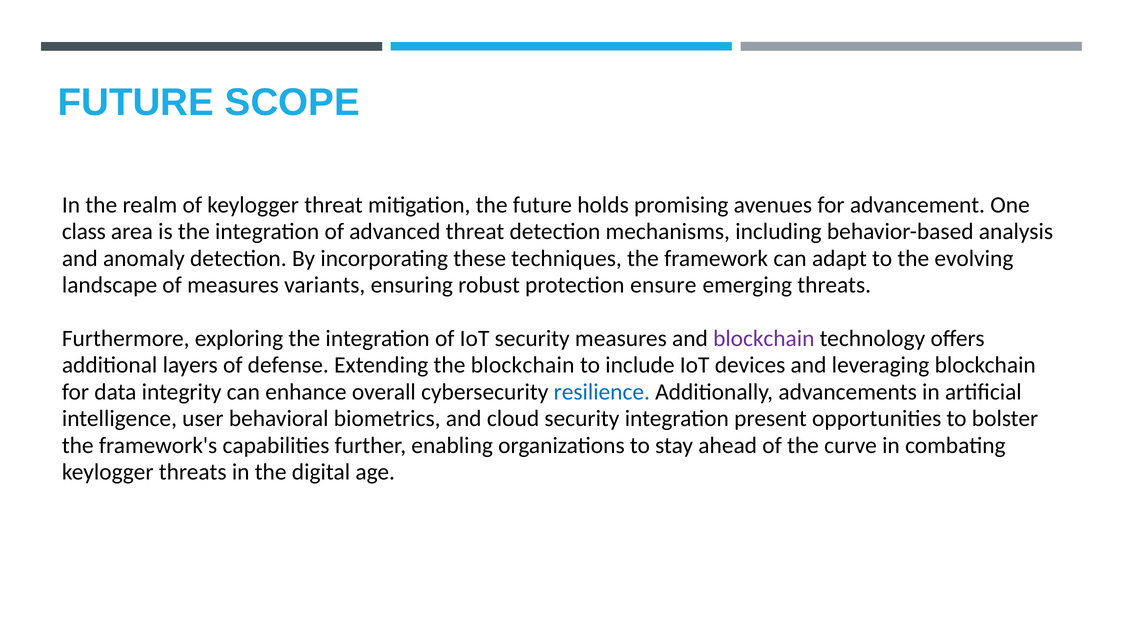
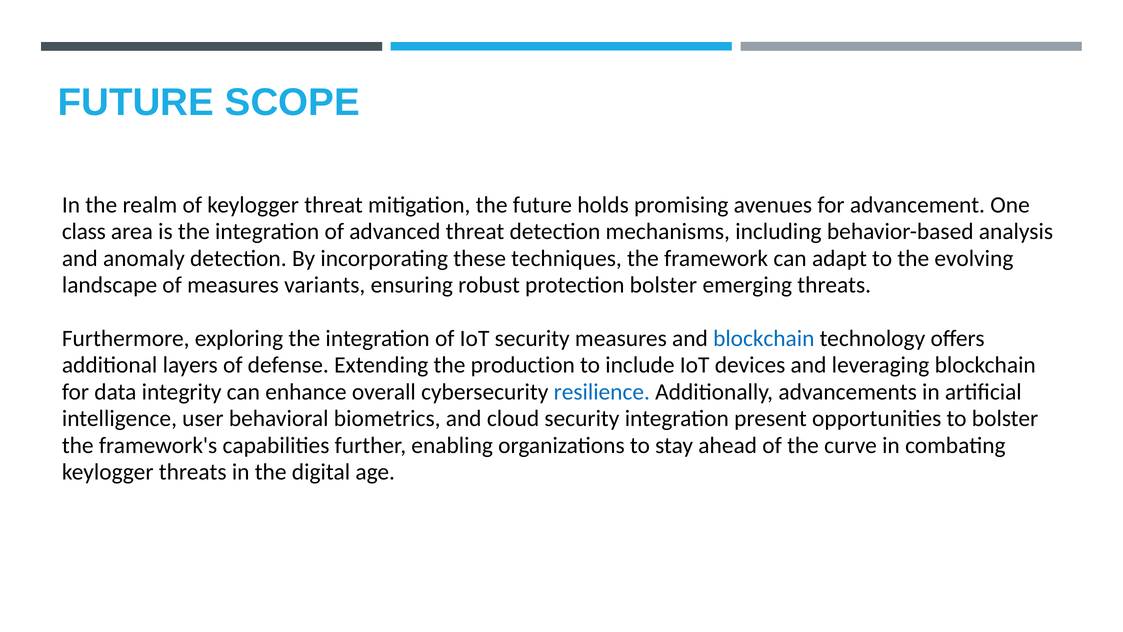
protection ensure: ensure -> bolster (663, 285)
blockchain colour: purple -> blue (764, 338)
the blockchain: blockchain -> production (523, 365)
